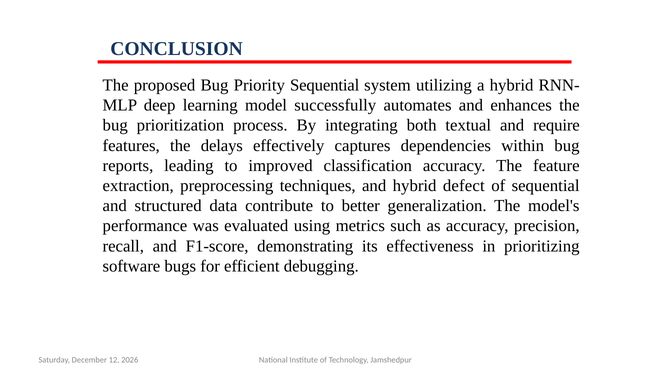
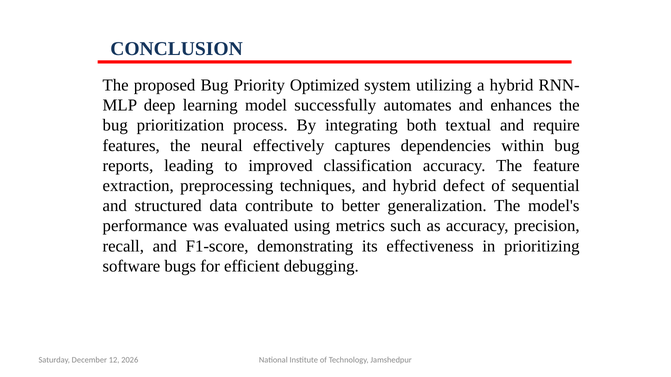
Priority Sequential: Sequential -> Optimized (325, 85)
delays: delays -> neural (222, 146)
